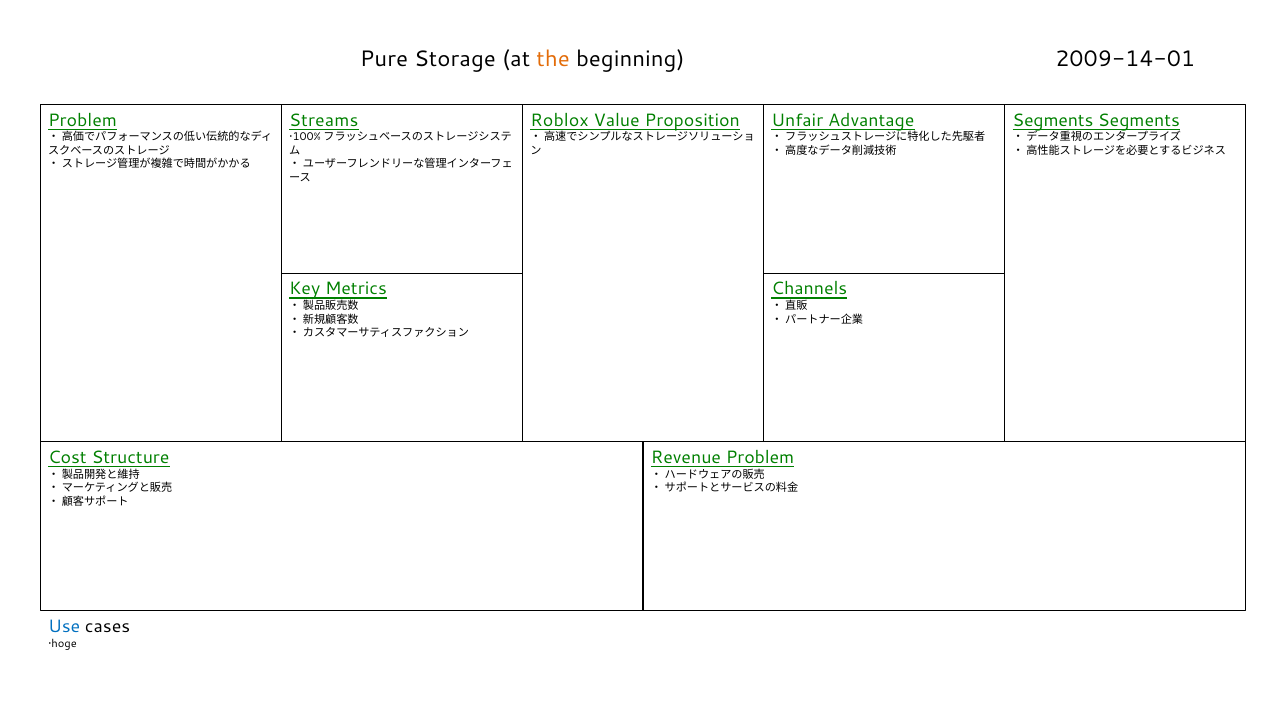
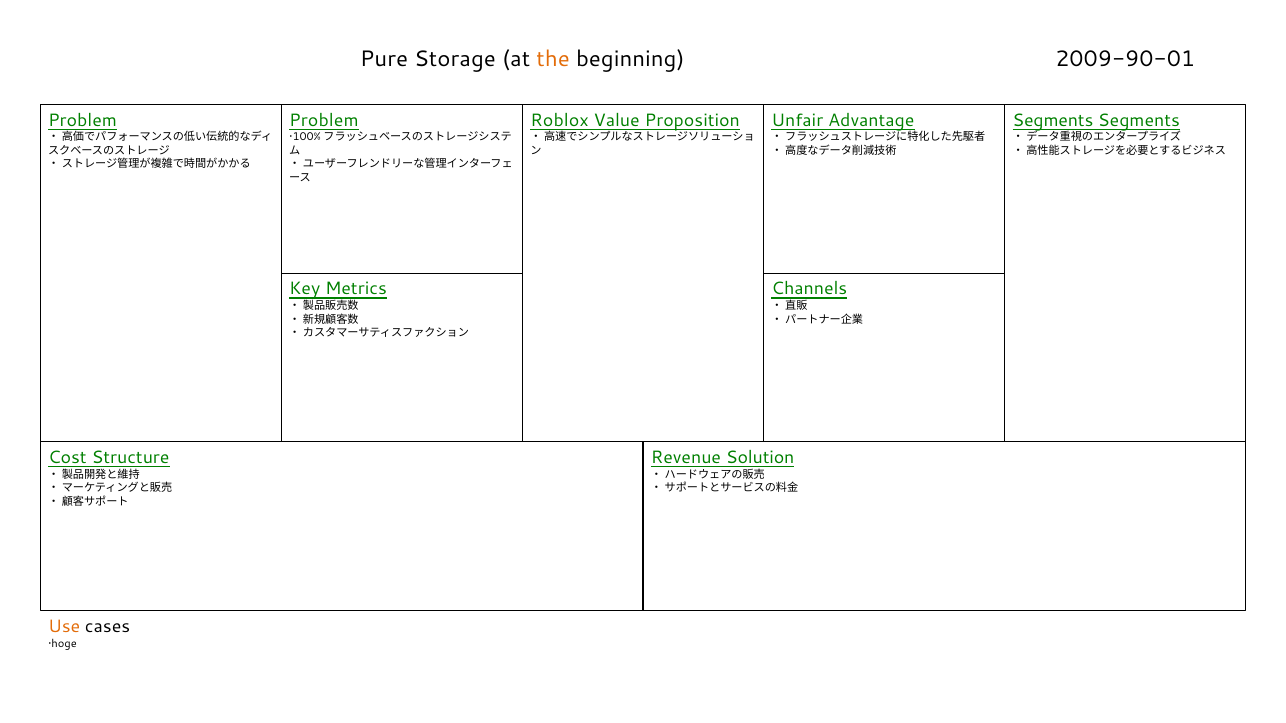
2009-14-01: 2009-14-01 -> 2009-90-01 (1125, 59)
Streams: Streams -> Problem (324, 120)
Revenue Problem: Problem -> Solution (760, 458)
Use colour: blue -> orange (64, 627)
